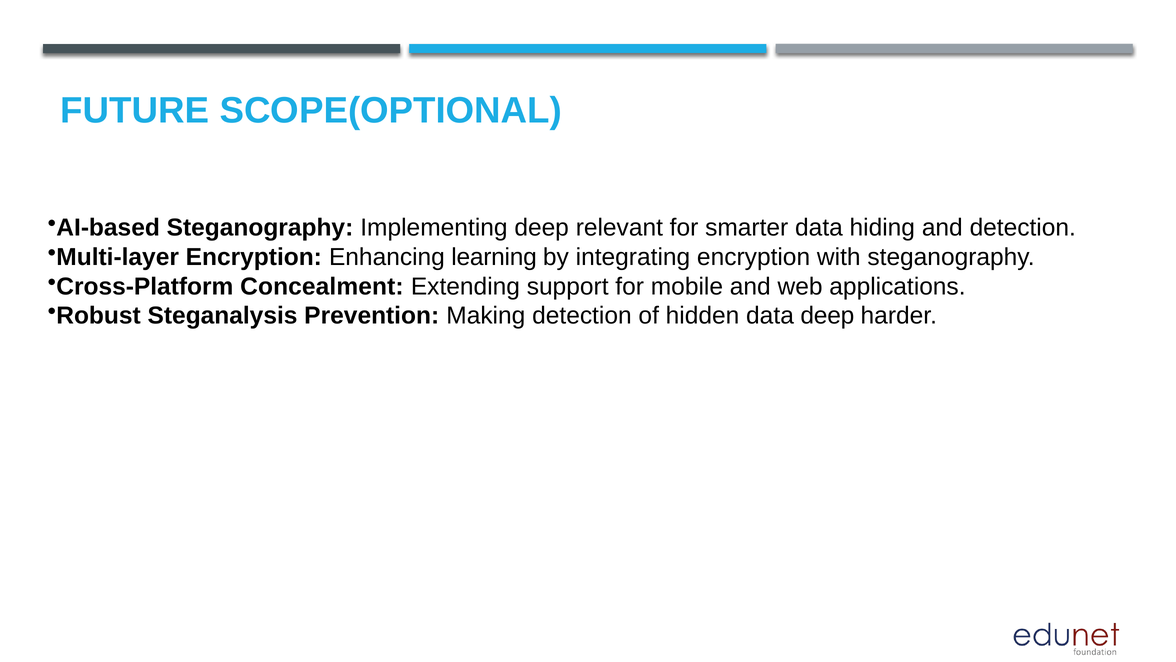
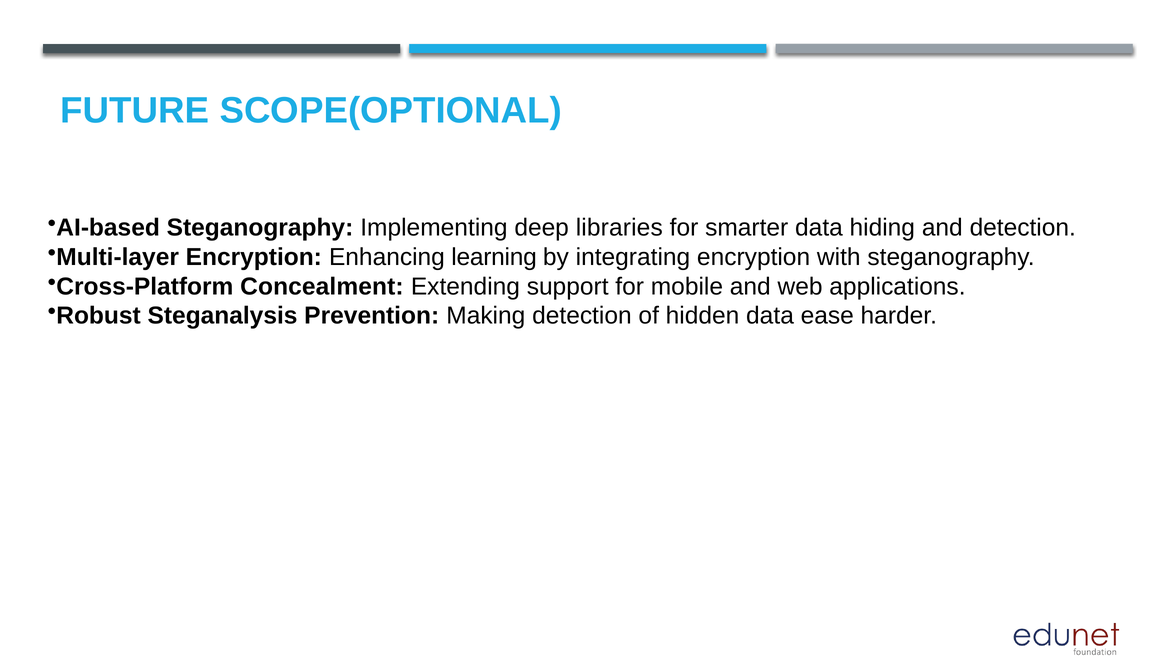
relevant: relevant -> libraries (619, 227)
data deep: deep -> ease (827, 316)
